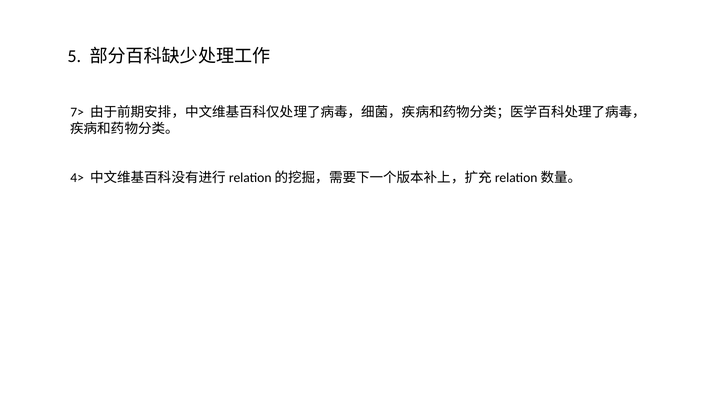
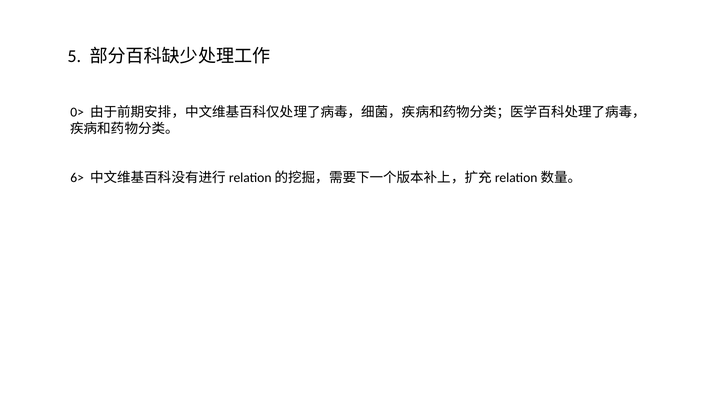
7>: 7> -> 0> (77, 112)
4>: 4> -> 6> (77, 178)
